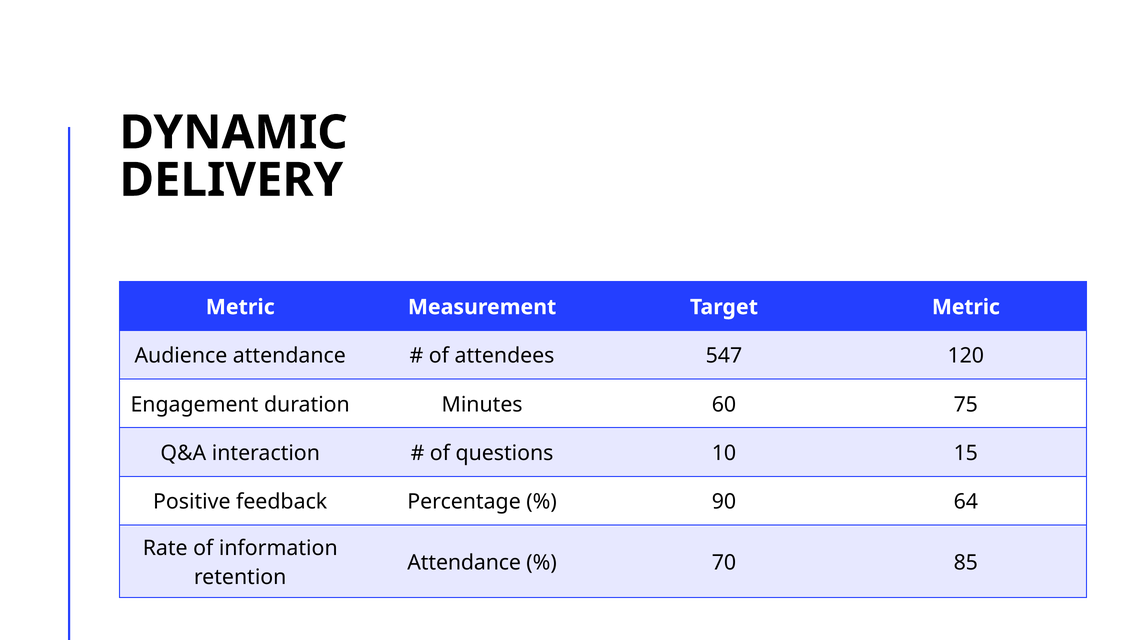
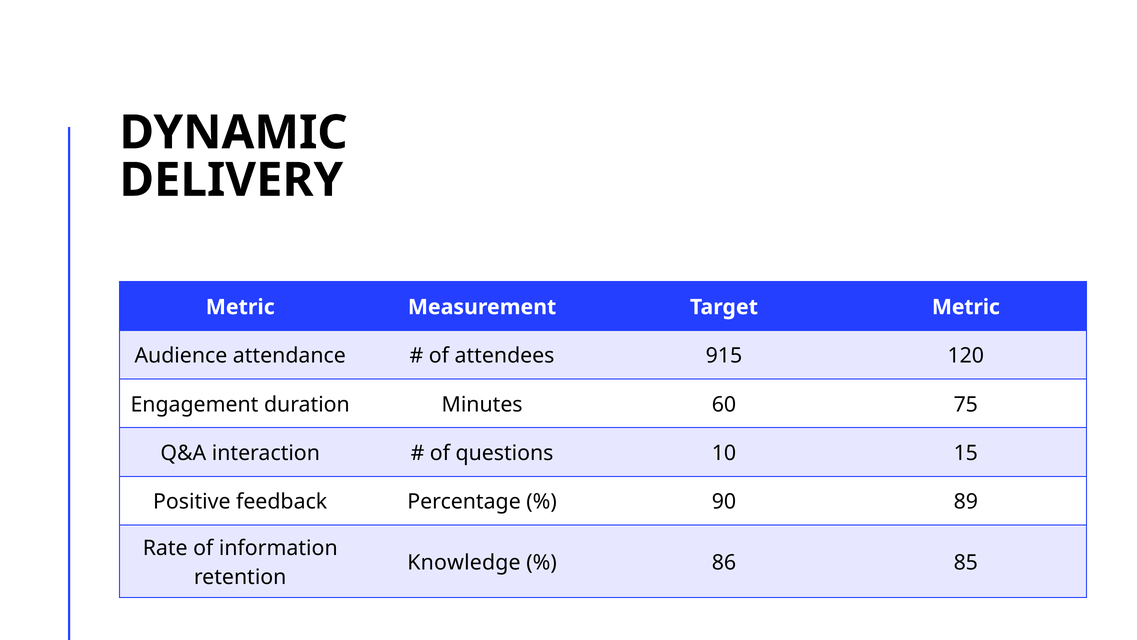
547: 547 -> 915 (724, 356)
64: 64 -> 89 (966, 502)
Attendance: Attendance -> Knowledge (464, 562)
70: 70 -> 86 (724, 562)
